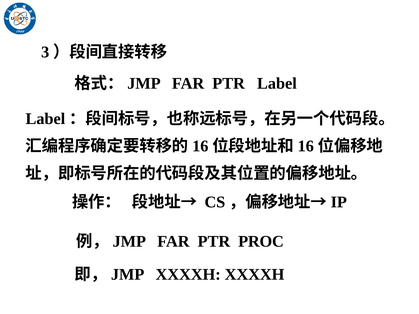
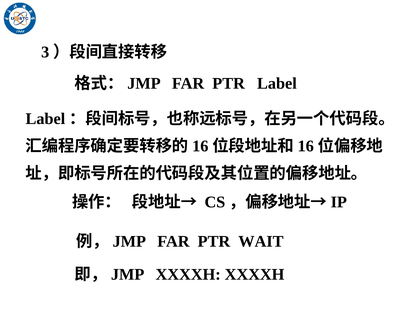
PROC: PROC -> WAIT (261, 242)
